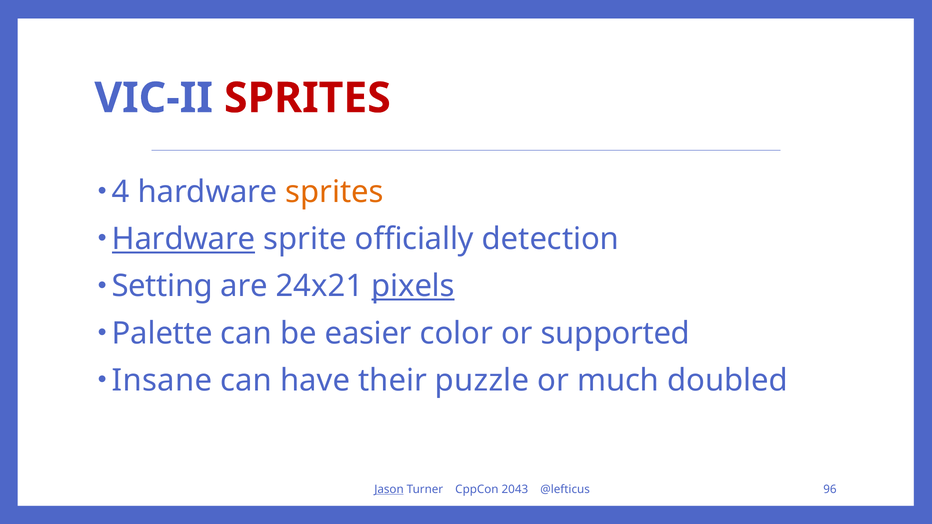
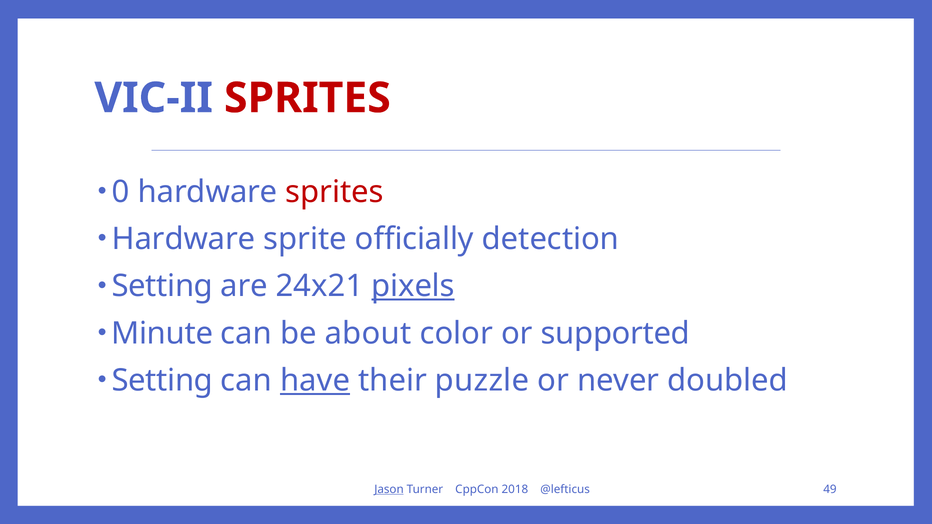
4: 4 -> 0 (121, 192)
sprites colour: orange -> red (335, 192)
Hardware underline: present -> none (184, 239)
Palette: Palette -> Minute (162, 333)
easier: easier -> about (368, 333)
Insane: Insane -> Setting (162, 381)
have underline: none -> present (315, 381)
much: much -> never (618, 381)
2043: 2043 -> 2018 (515, 490)
96: 96 -> 49 (830, 490)
